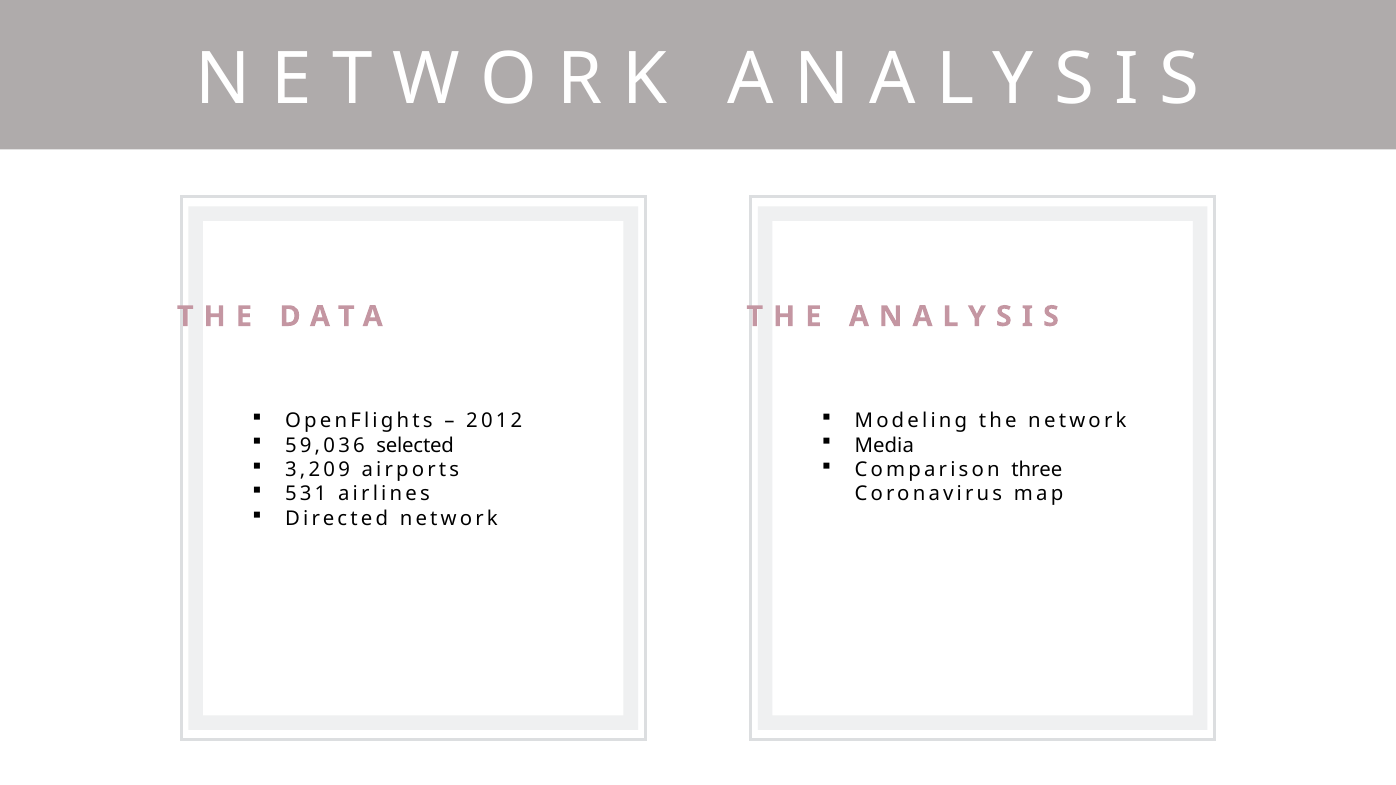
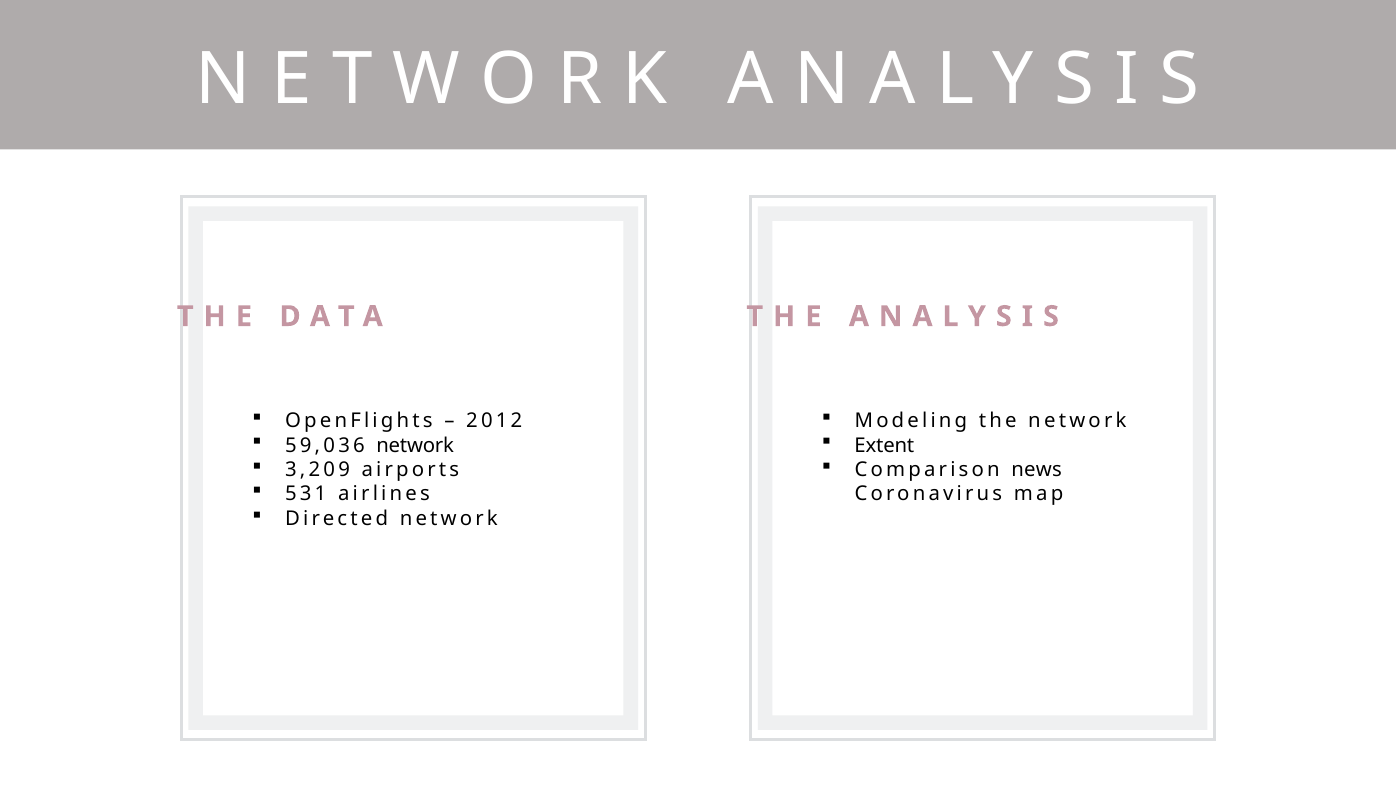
59,036 selected: selected -> network (415, 445)
Media: Media -> Extent (884, 445)
three: three -> news (1037, 470)
